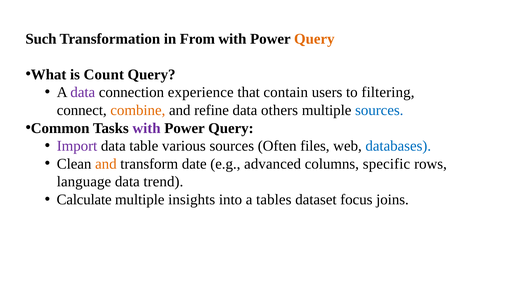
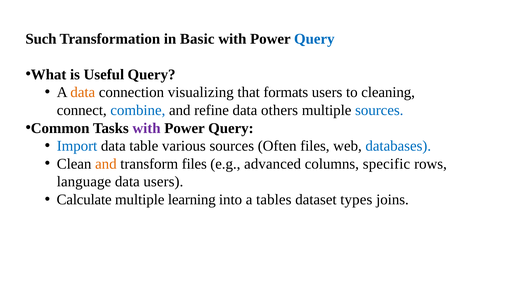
From: From -> Basic (197, 39)
Query colour: orange -> blue (314, 39)
Count: Count -> Useful (104, 75)
data colour: purple -> orange (83, 93)
experience: experience -> visualizing (201, 93)
contain: contain -> formats (286, 93)
filtering: filtering -> cleaning (388, 93)
combine colour: orange -> blue (138, 110)
Import colour: purple -> blue (77, 146)
transform date: date -> files (194, 164)
data trend: trend -> users (163, 182)
insights: insights -> learning (192, 200)
focus: focus -> types (356, 200)
